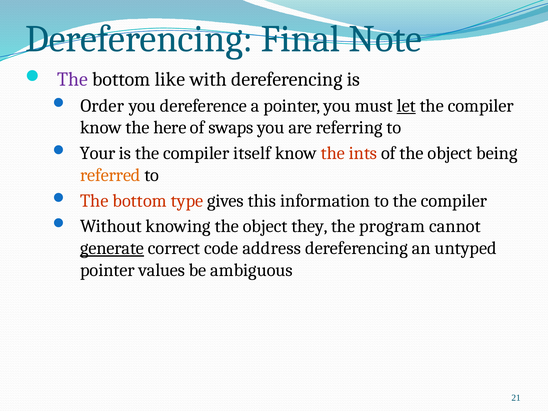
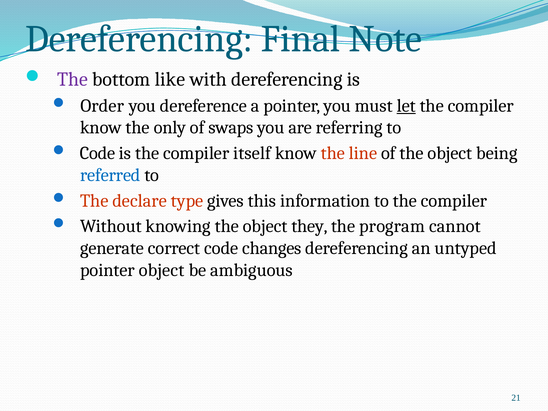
here: here -> only (170, 128)
Your: Your -> Code (98, 153)
ints: ints -> line (363, 153)
referred colour: orange -> blue (110, 175)
bottom: bottom -> declare (140, 201)
generate underline: present -> none (112, 248)
address: address -> changes (272, 248)
pointer values: values -> object (162, 270)
